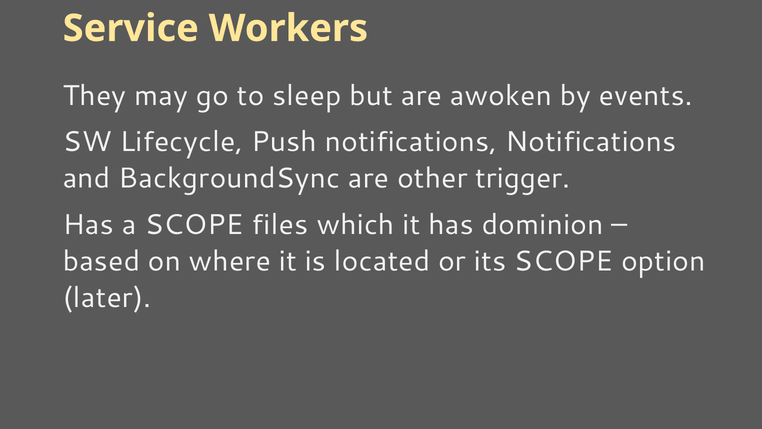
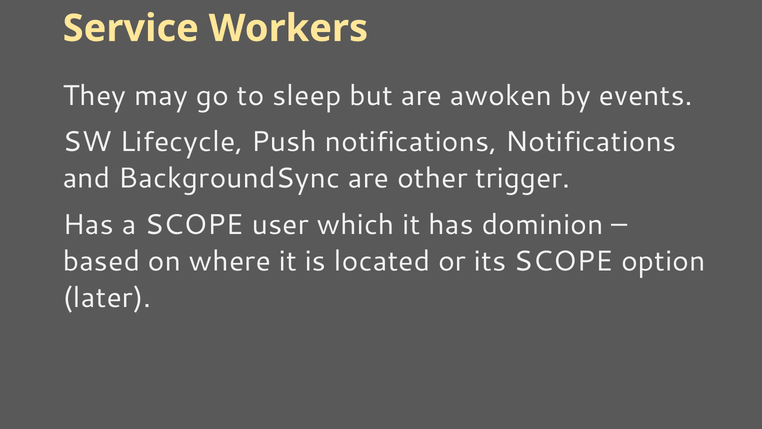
files: files -> user (280, 224)
